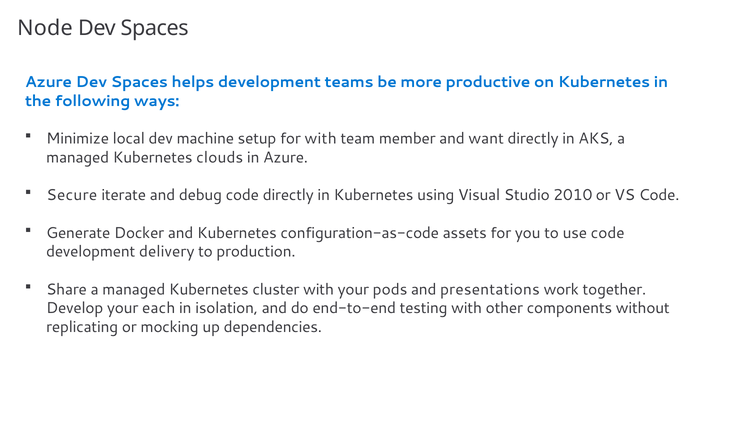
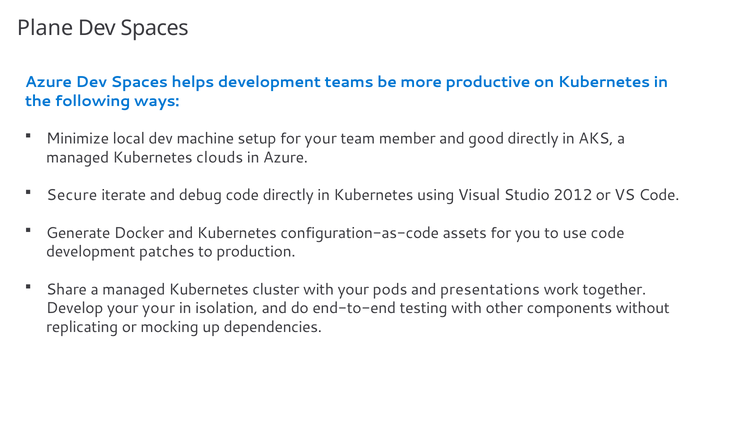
Node: Node -> Plane (45, 28)
for with: with -> your (321, 138)
want: want -> good (486, 138)
2010: 2010 -> 2012 (573, 195)
delivery: delivery -> patches (167, 251)
your each: each -> your (159, 308)
